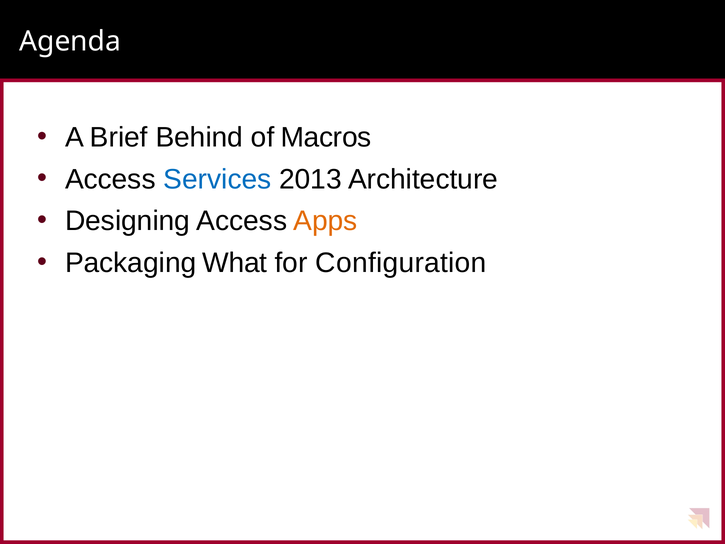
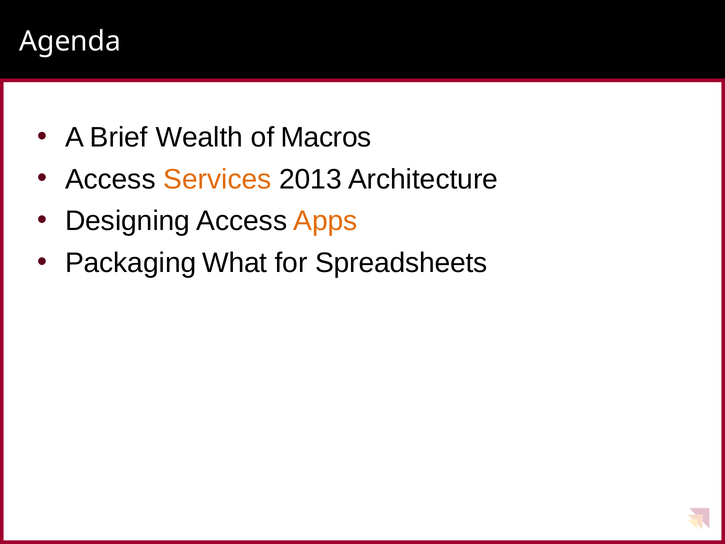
Behind: Behind -> Wealth (199, 137)
Services colour: blue -> orange (217, 179)
Configuration: Configuration -> Spreadsheets (401, 263)
